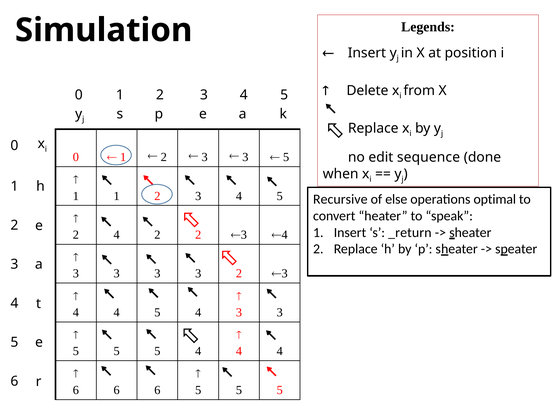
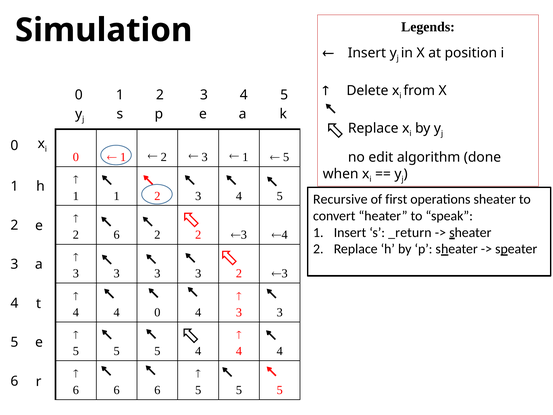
3: 3 -> 1 (245, 157)
sequence: sequence -> algorithm (429, 157)
else: else -> first (396, 199)
operations optimal: optimal -> sheater (495, 199)
2 4: 4 -> 6 (117, 235)
4 4 5: 5 -> 0 (157, 312)
